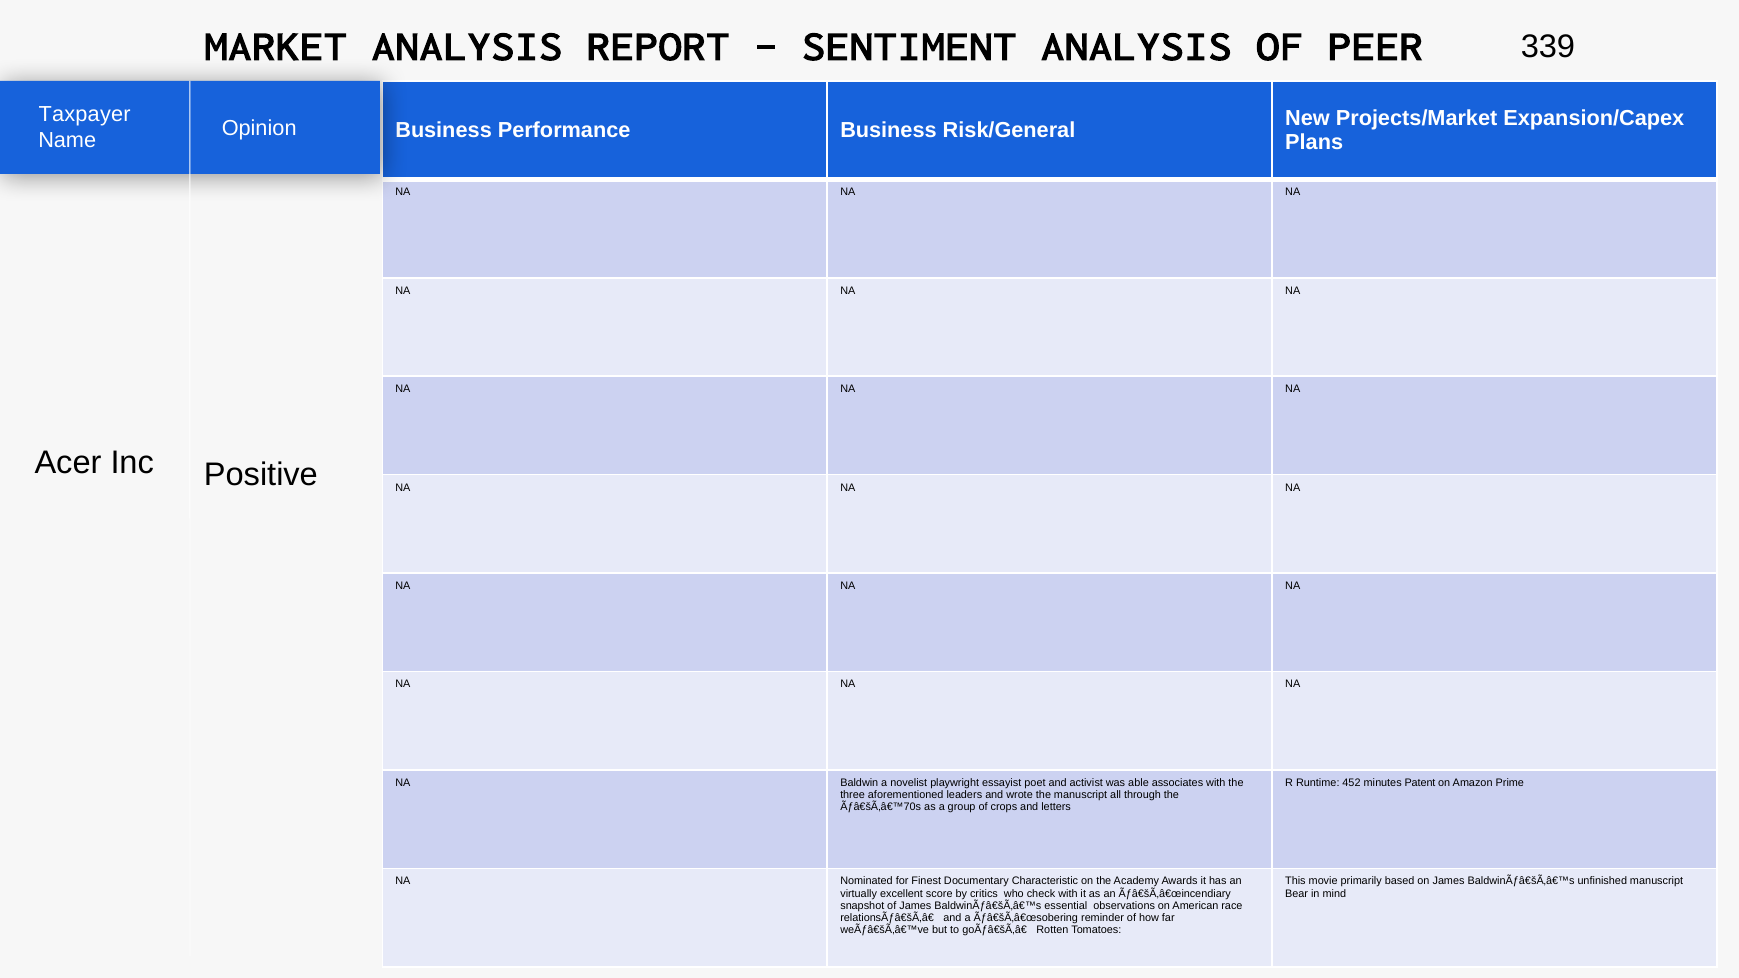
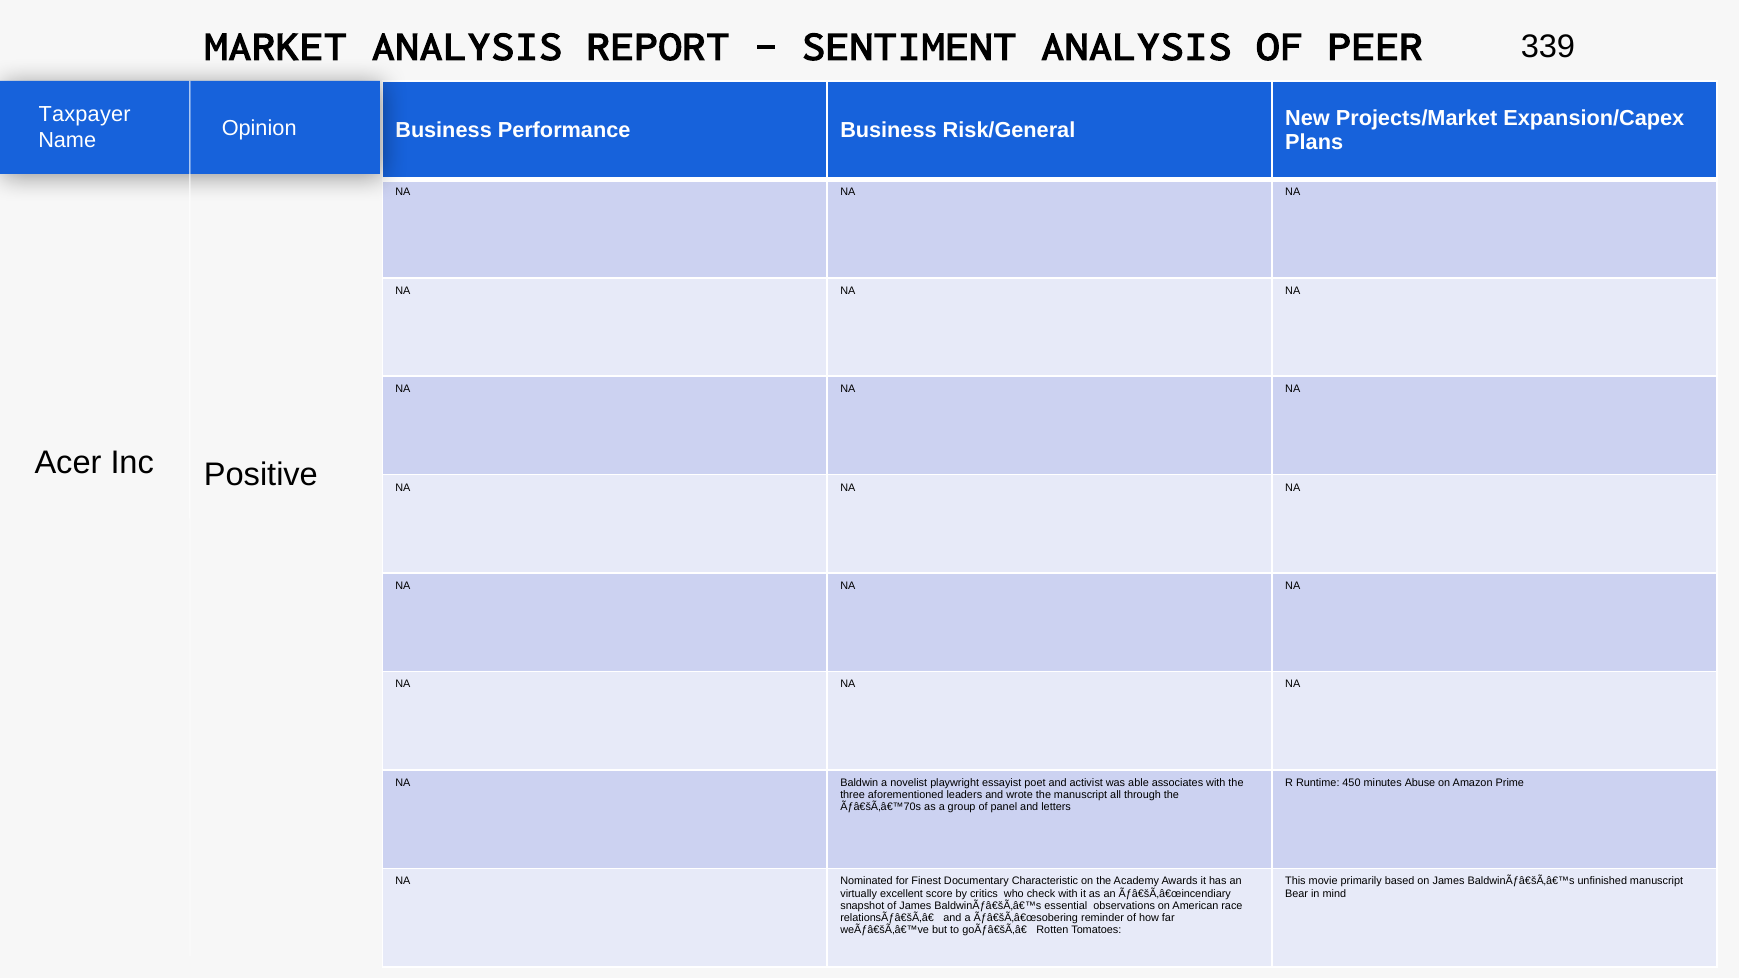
452: 452 -> 450 (1352, 783)
Patent: Patent -> Abuse (1420, 783)
crops: crops -> panel (1004, 807)
